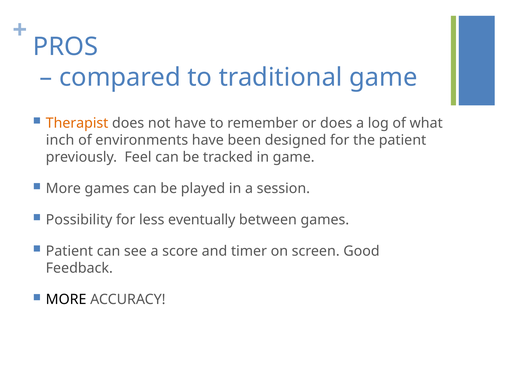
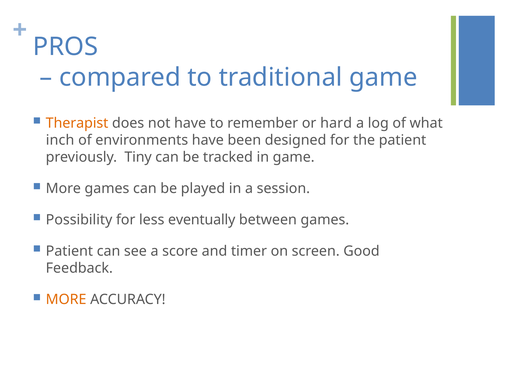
or does: does -> hard (336, 123)
Feel: Feel -> Tiny (138, 157)
MORE colour: black -> orange (66, 299)
